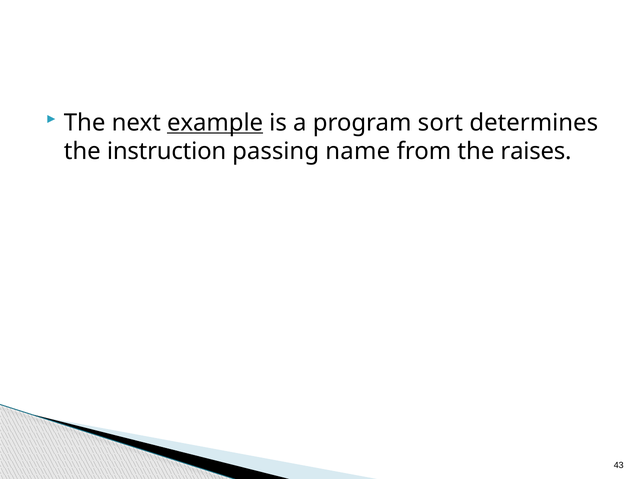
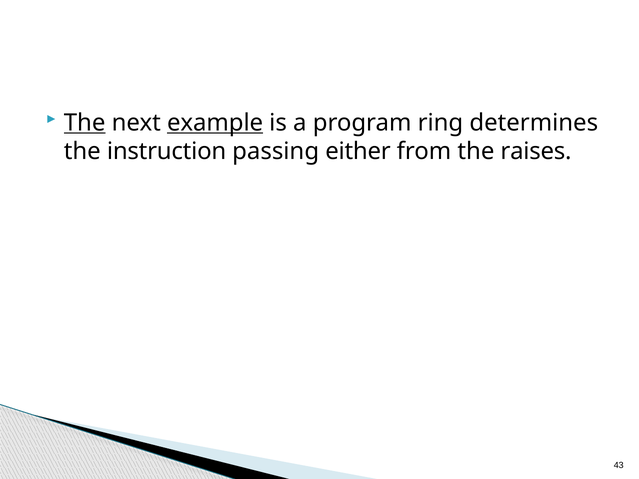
The underline: none -> present (85, 123)
sort: sort -> ring (440, 123)
name: name -> either (358, 152)
